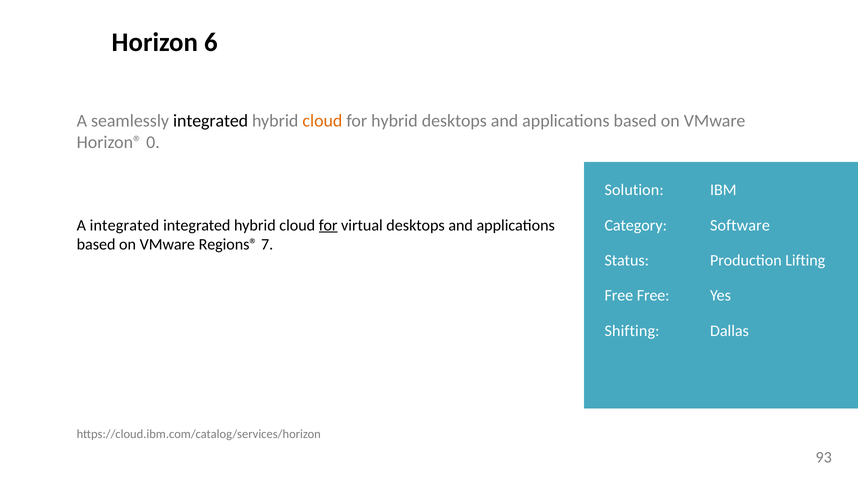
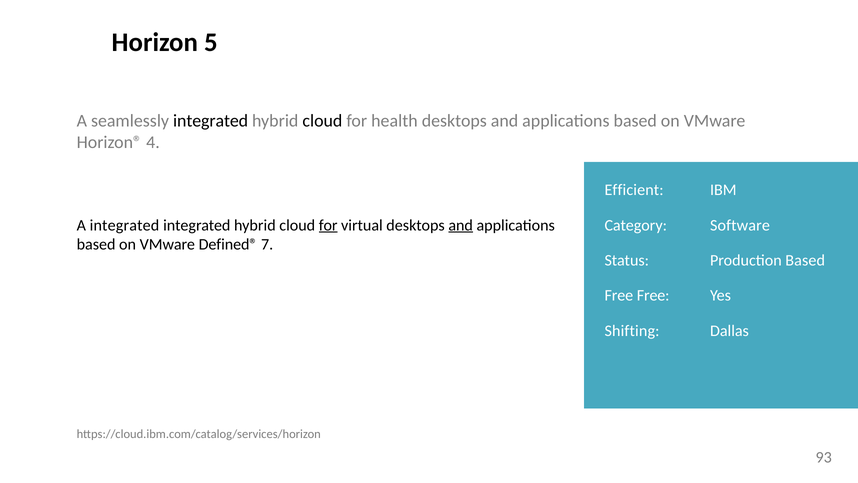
6: 6 -> 5 (211, 42)
cloud colour: orange -> black (322, 121)
for hybrid: hybrid -> health (394, 121)
0: 0 -> 4 (153, 142)
Solution: Solution -> Efficient (634, 190)
and underline: none -> present (461, 225)
Regions®: Regions® -> Defined® (228, 244)
Production Lifting: Lifting -> Based (805, 260)
